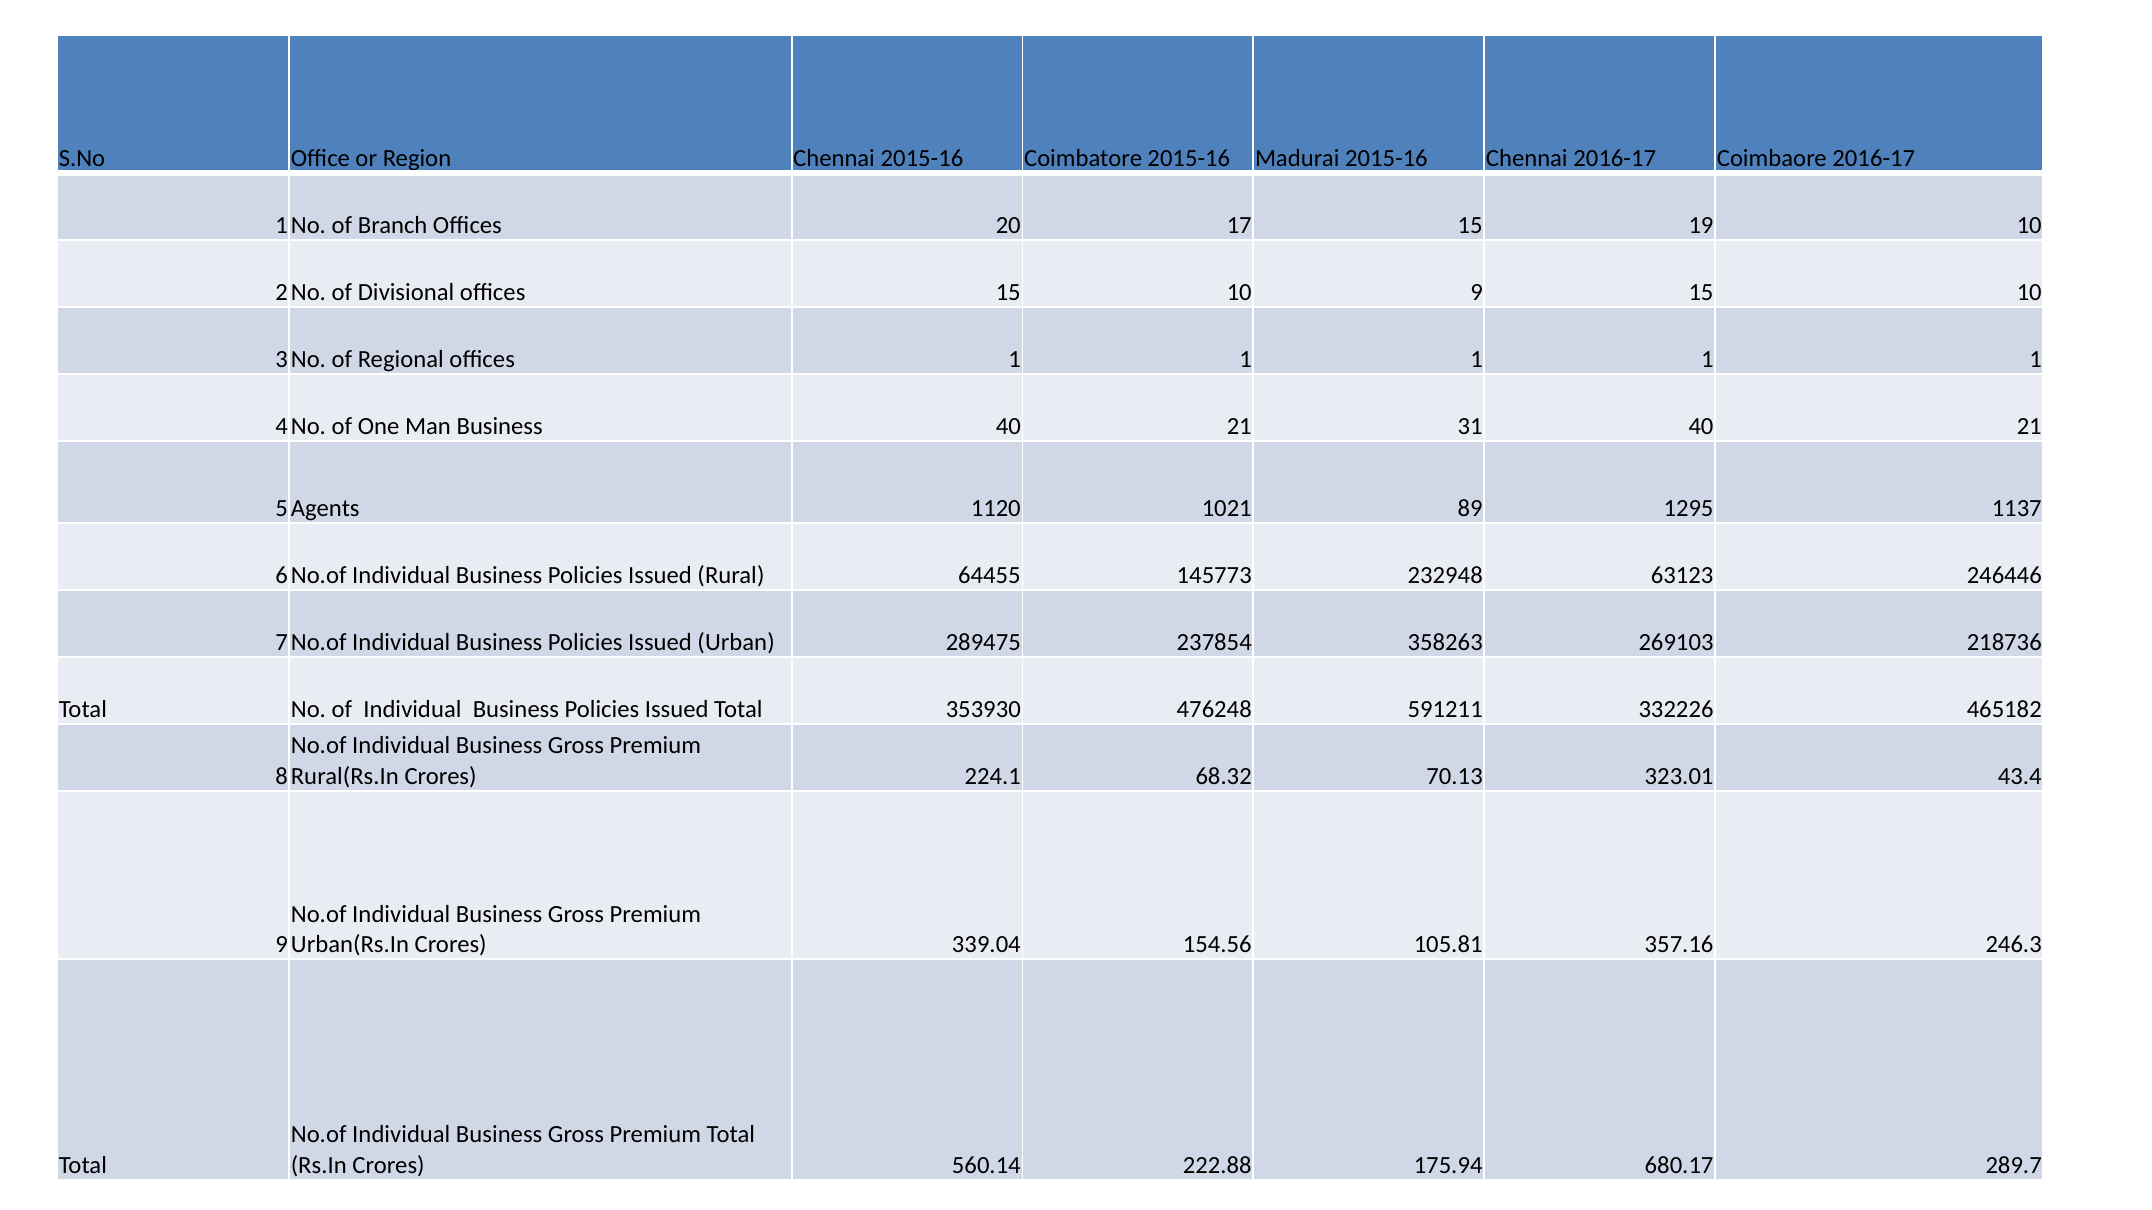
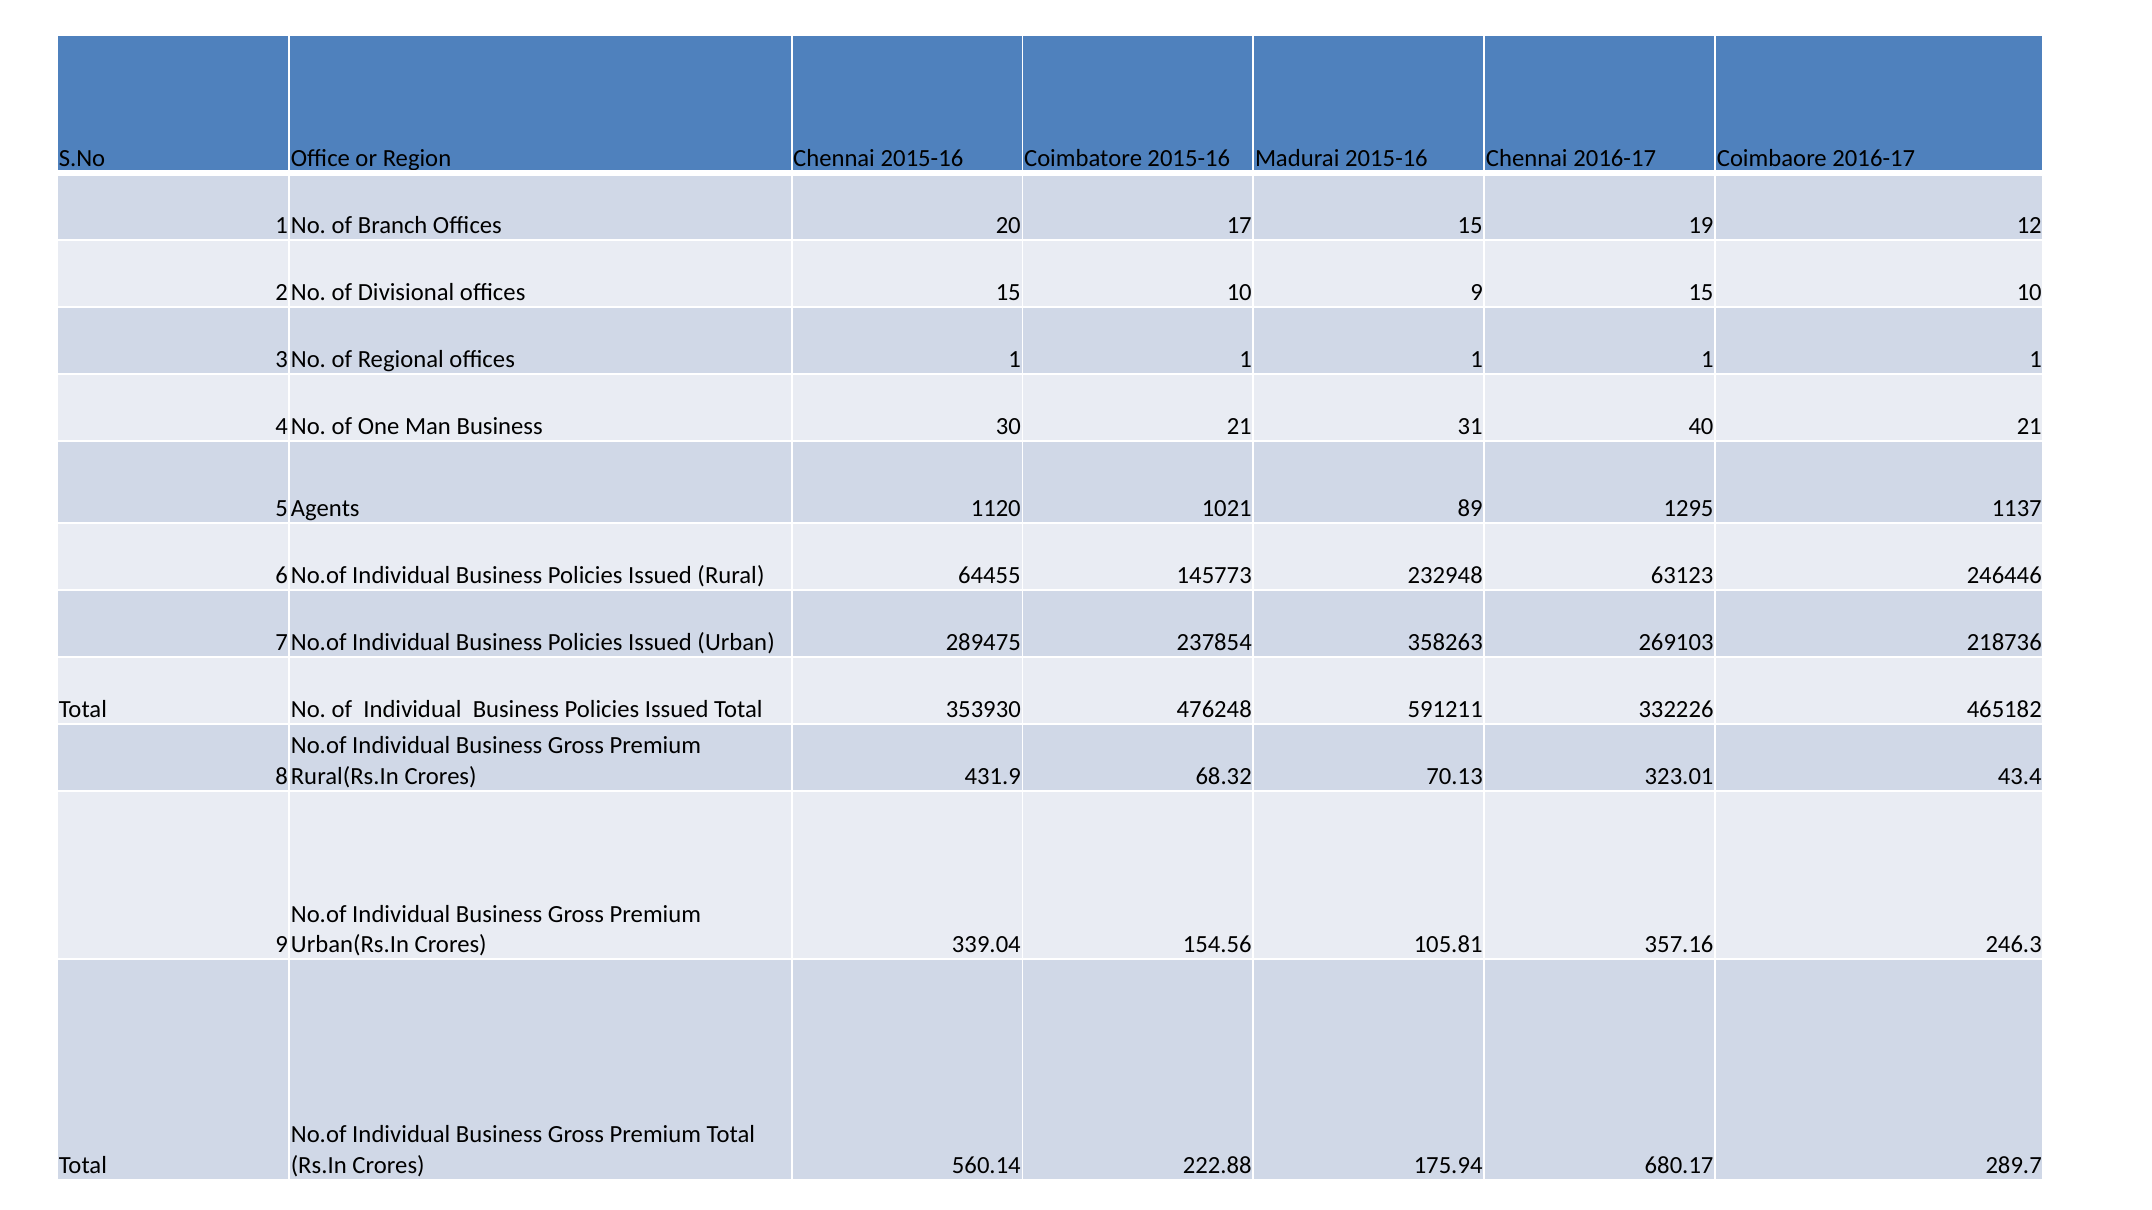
19 10: 10 -> 12 (2029, 226)
Business 40: 40 -> 30 (1008, 427)
224.1: 224.1 -> 431.9 (993, 776)
